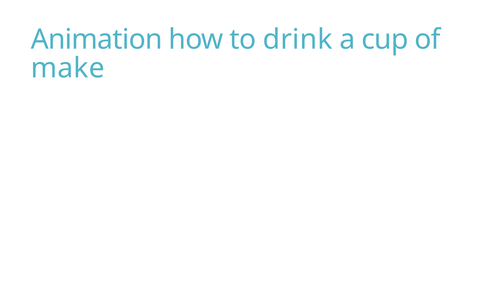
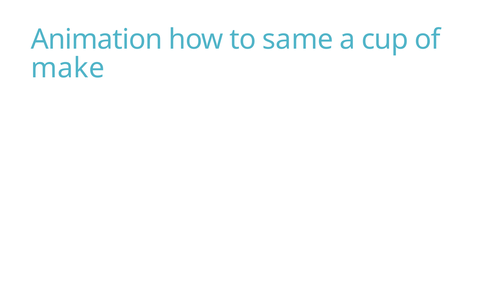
drink: drink -> same (298, 40)
